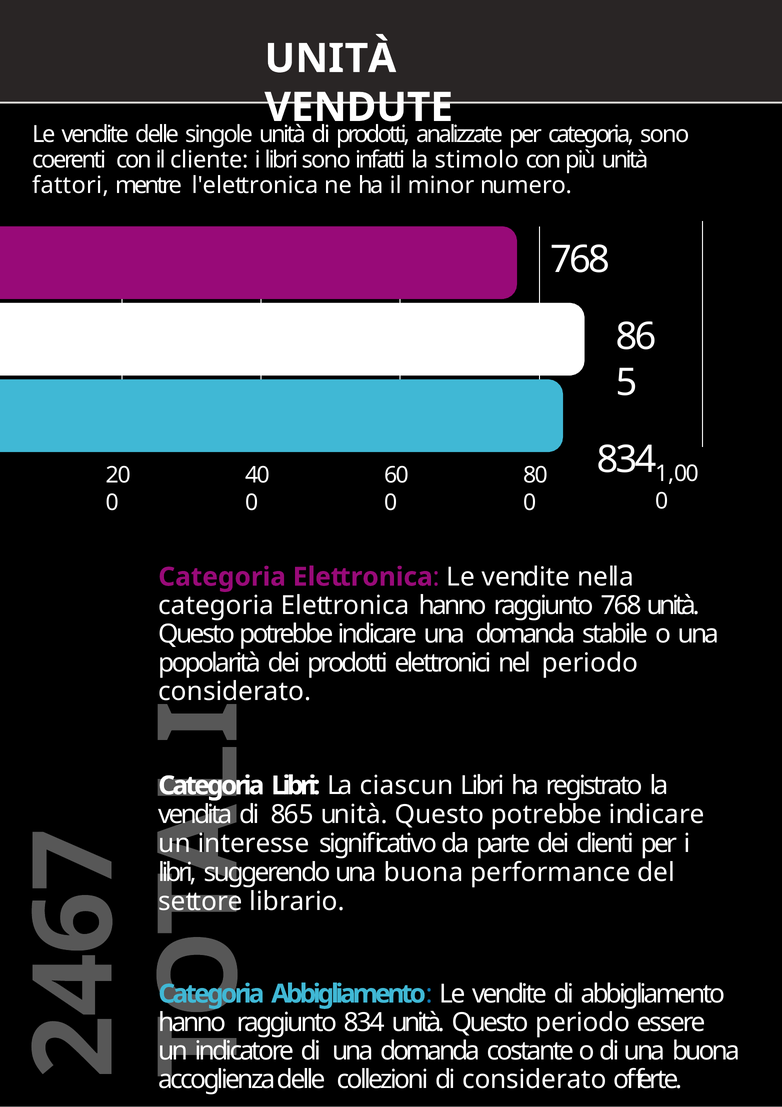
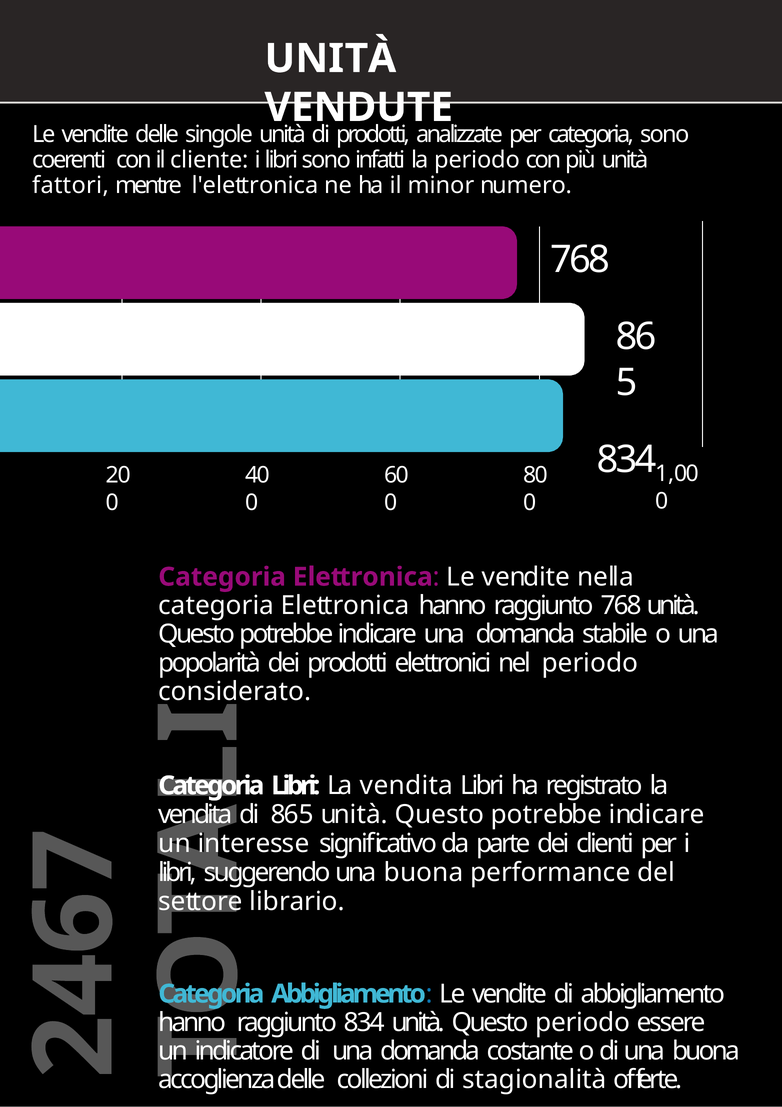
la stimolo: stimolo -> periodo (477, 160)
ciascun: ciascun -> vendita (407, 786)
di considerato: considerato -> stagionalità (534, 1080)
